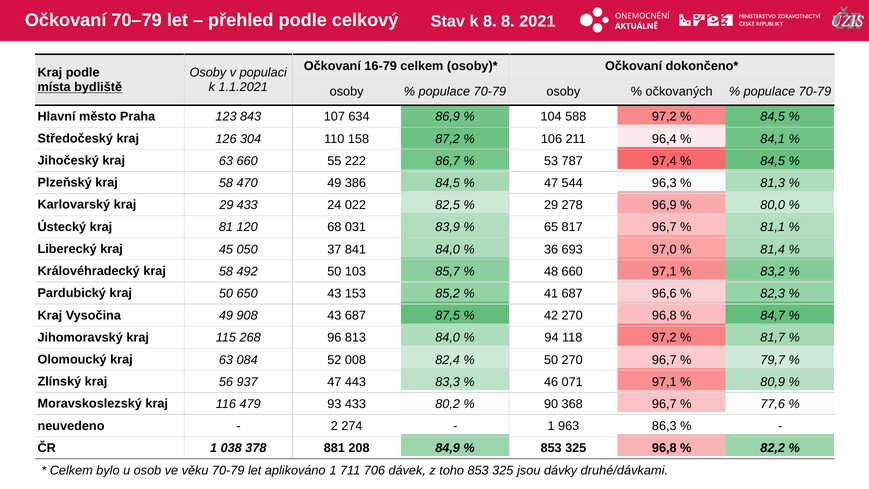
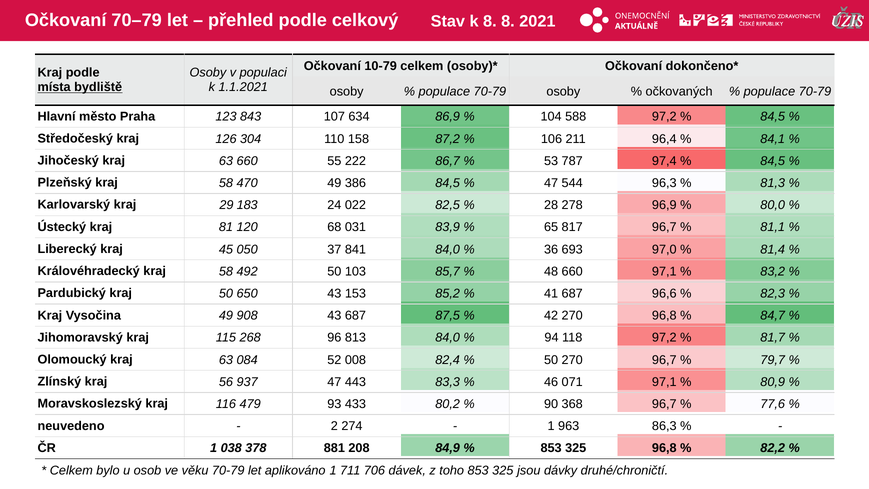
16-79: 16-79 -> 10-79 (381, 66)
29 433: 433 -> 183 (247, 205)
29: 29 -> 28 (551, 205)
druhé/dávkami: druhé/dávkami -> druhé/chroničtí (624, 470)
